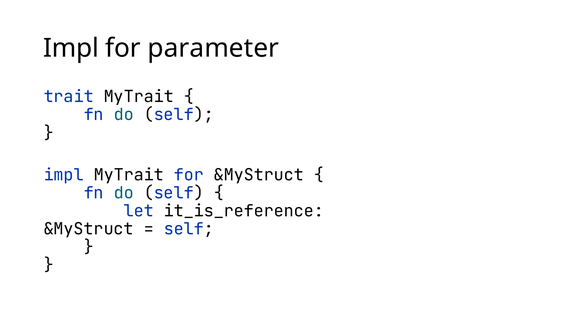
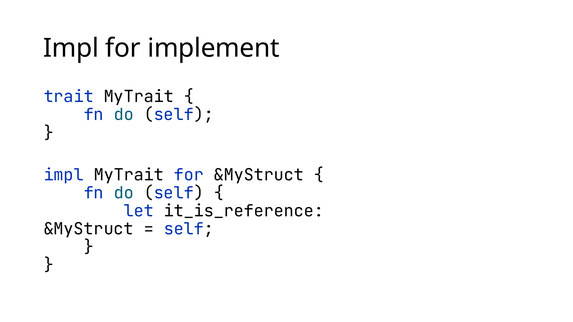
parameter: parameter -> implement (214, 48)
